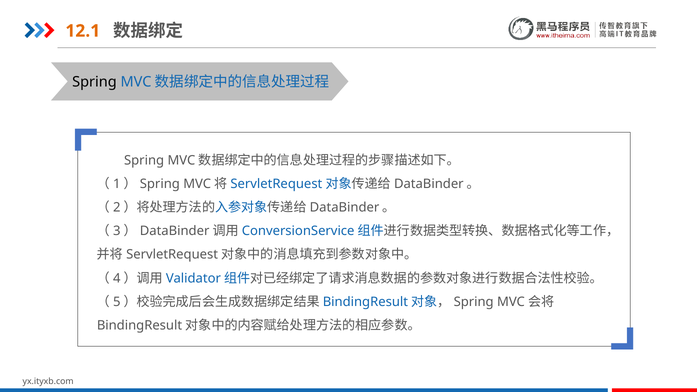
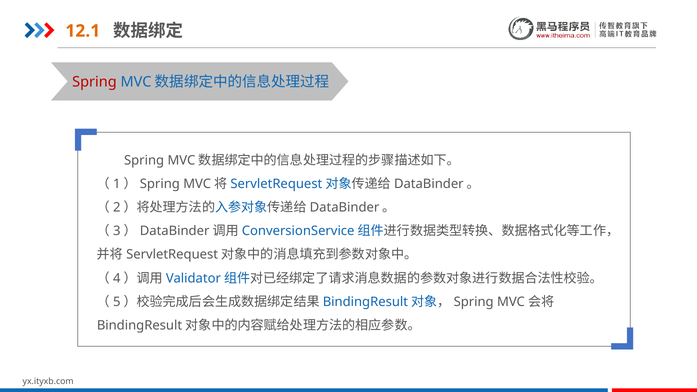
Spring colour: black -> red (94, 82)
